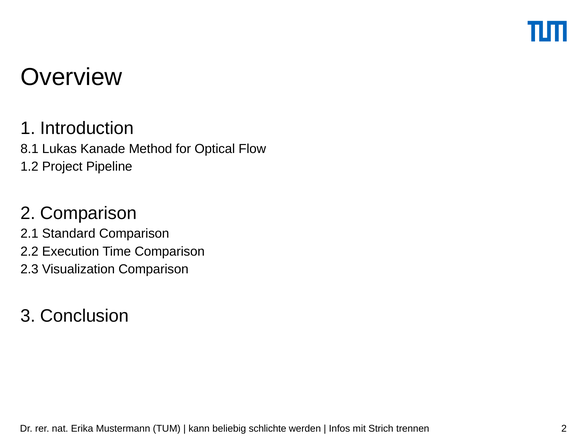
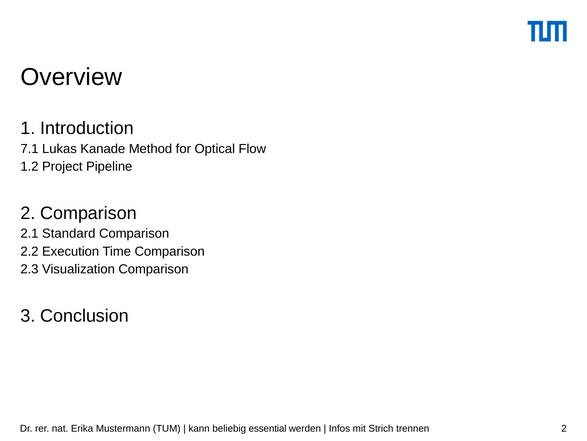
8.1: 8.1 -> 7.1 (29, 149)
schlichte: schlichte -> essential (268, 428)
